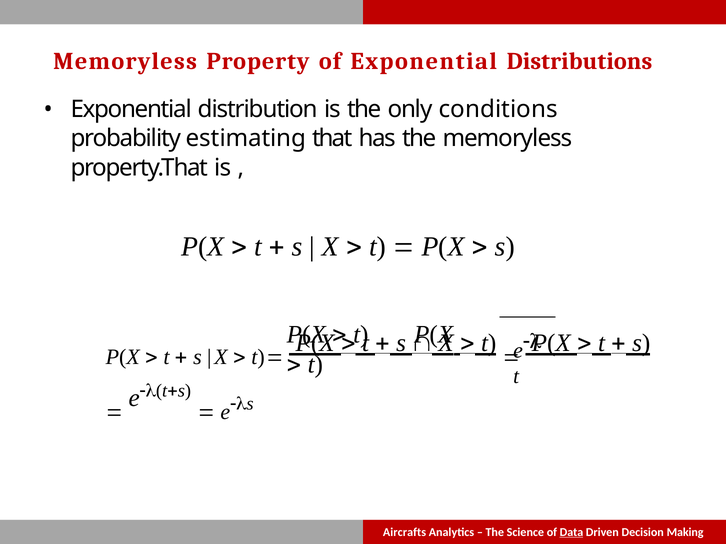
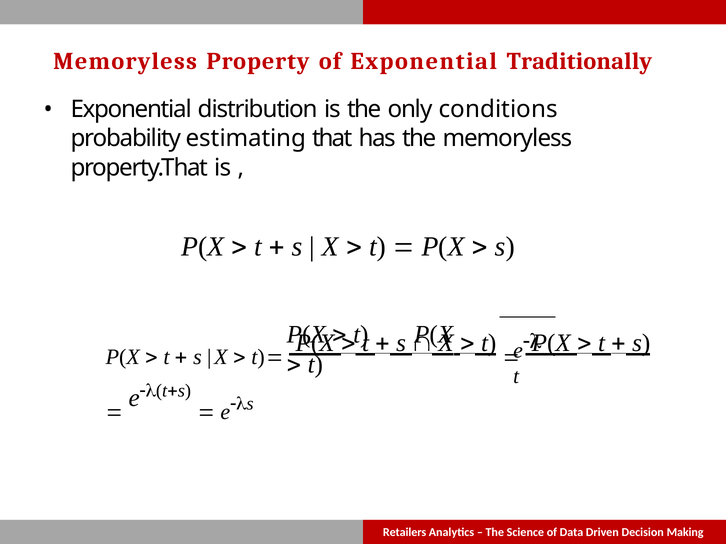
Distributions: Distributions -> Traditionally (579, 61)
Aircrafts: Aircrafts -> Retailers (405, 533)
Data underline: present -> none (571, 533)
